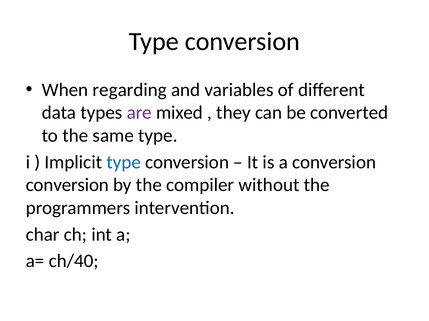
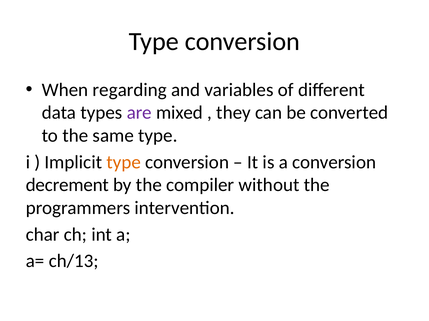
type colour: blue -> orange (124, 162)
conversion: conversion -> decrement (67, 185)
ch/40: ch/40 -> ch/13 (74, 262)
